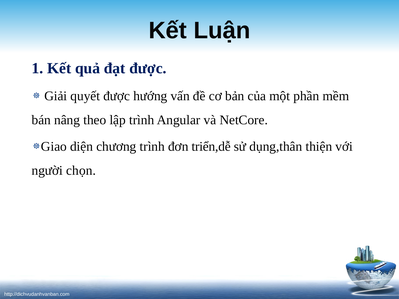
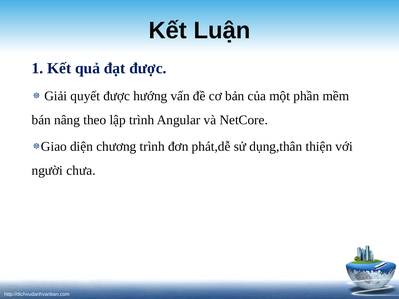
triển,dễ: triển,dễ -> phát,dễ (211, 147)
chọn: chọn -> chưa (81, 171)
